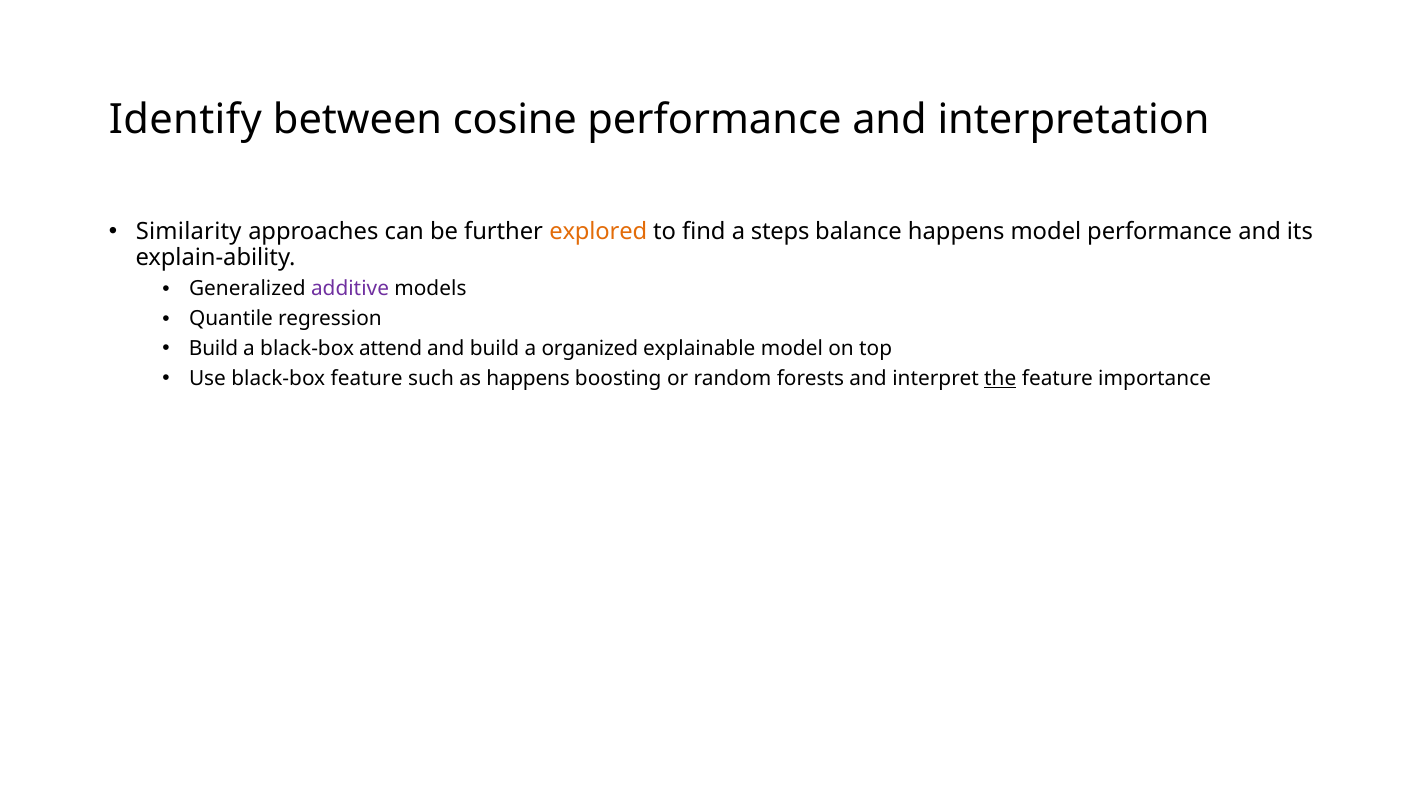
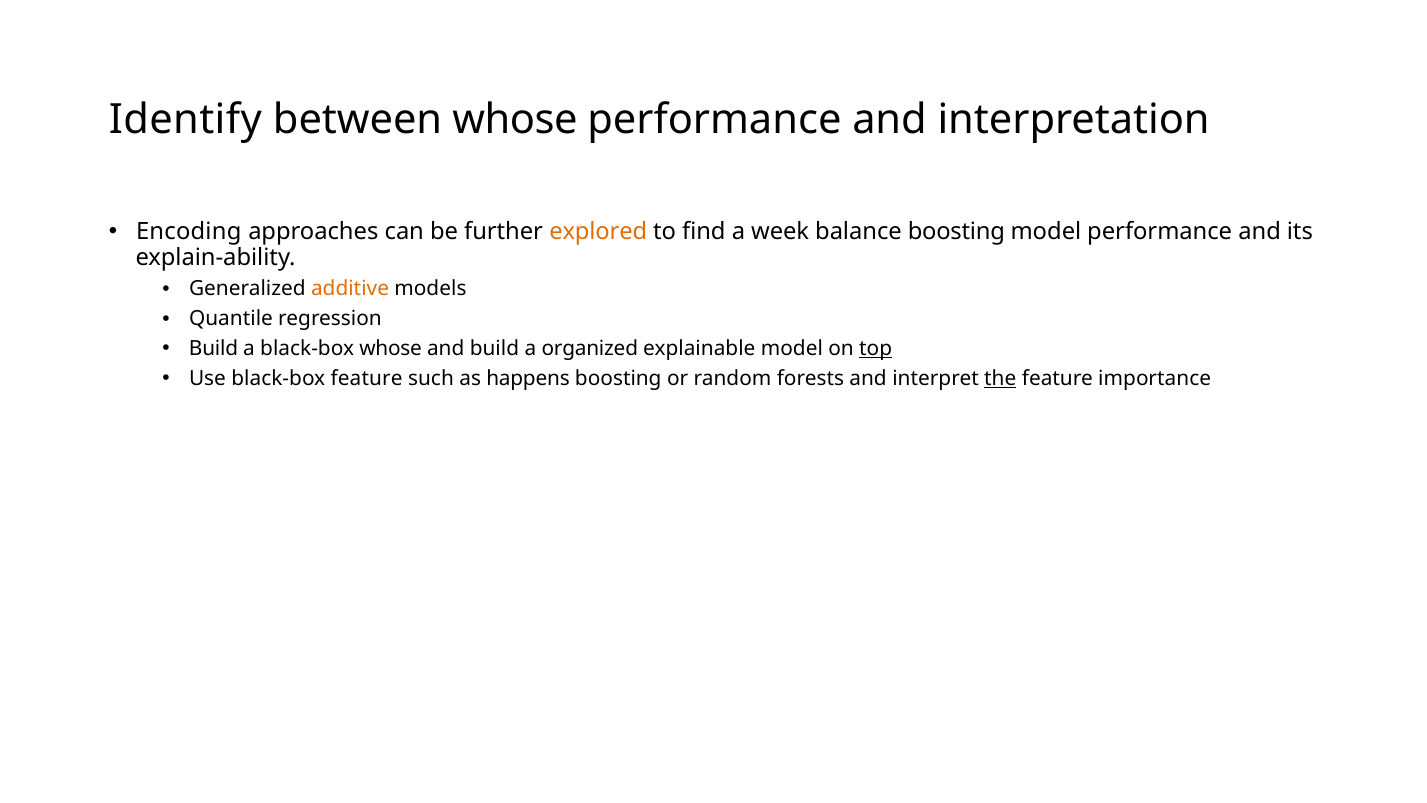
between cosine: cosine -> whose (515, 120)
Similarity: Similarity -> Encoding (189, 232)
steps: steps -> week (780, 232)
balance happens: happens -> boosting (956, 232)
additive colour: purple -> orange (350, 289)
black-box attend: attend -> whose (391, 349)
top underline: none -> present (876, 349)
